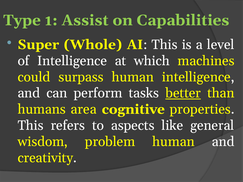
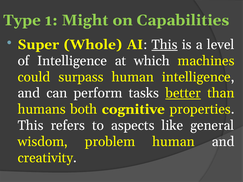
Assist: Assist -> Might (85, 20)
This underline: none -> present (165, 45)
area: area -> both (84, 109)
